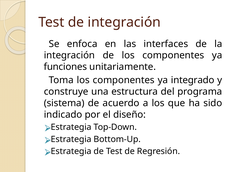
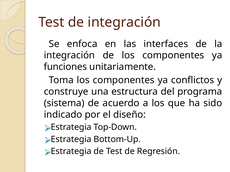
integrado: integrado -> conflictos (193, 80)
